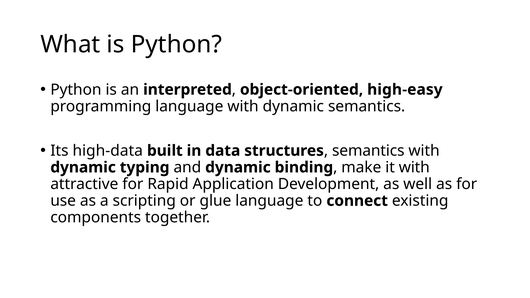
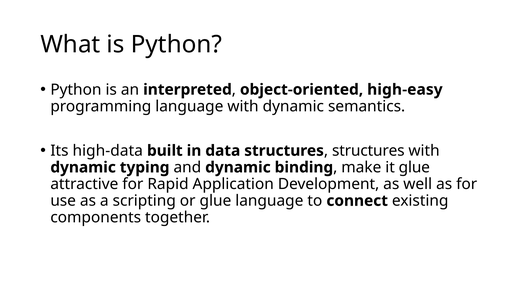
semantics: semantics -> structures (368, 151)
it with: with -> glue (414, 167)
